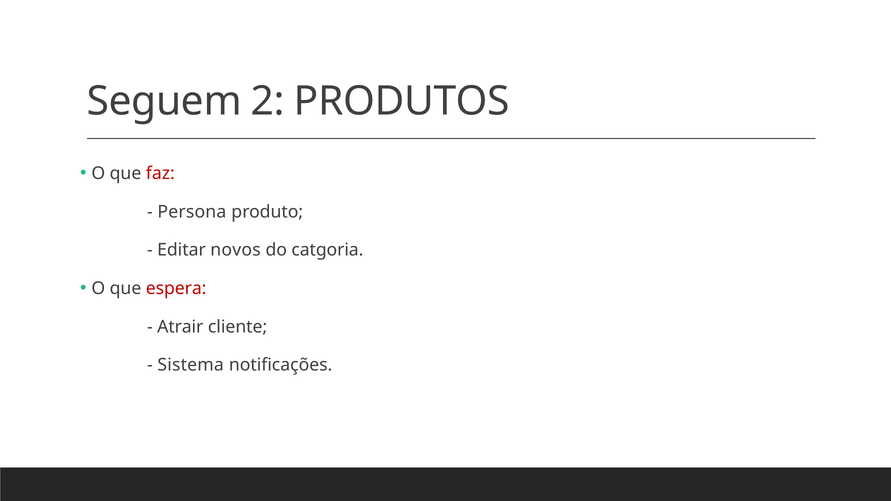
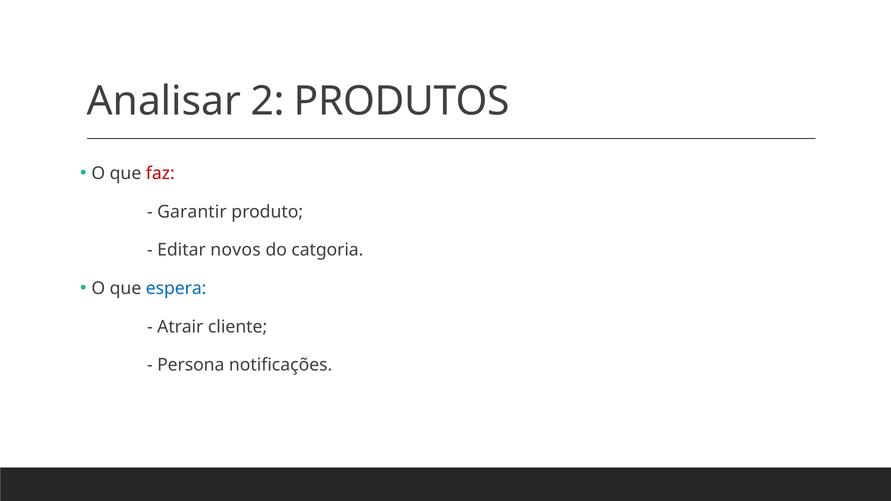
Seguem: Seguem -> Analisar (164, 101)
Persona: Persona -> Garantir (192, 212)
espera colour: red -> blue (176, 288)
Sistema: Sistema -> Persona (191, 365)
